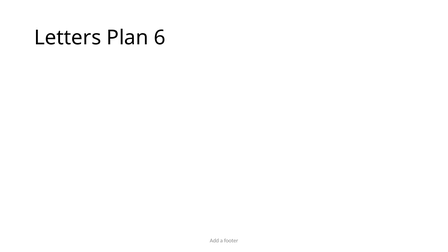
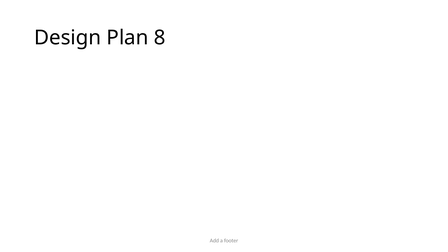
Letters: Letters -> Design (68, 38)
6: 6 -> 8 (160, 38)
